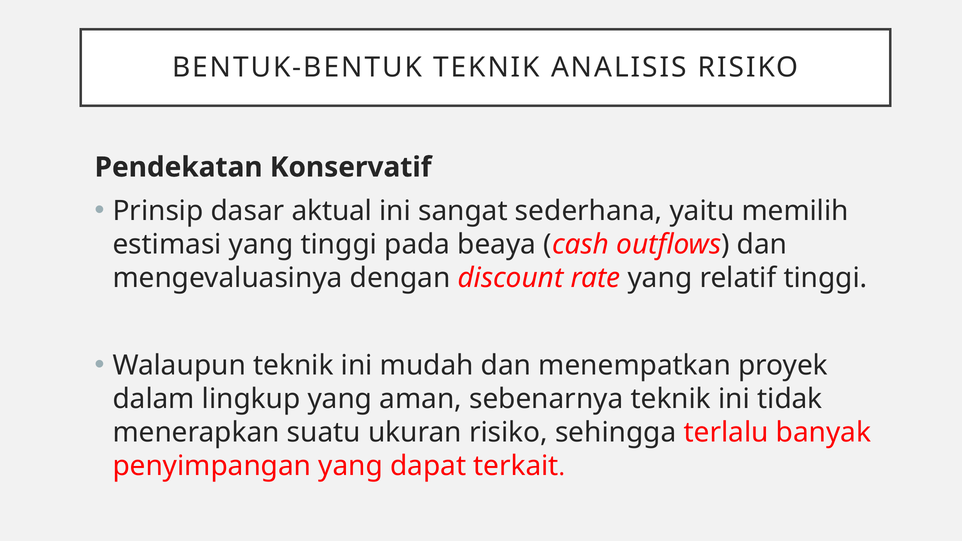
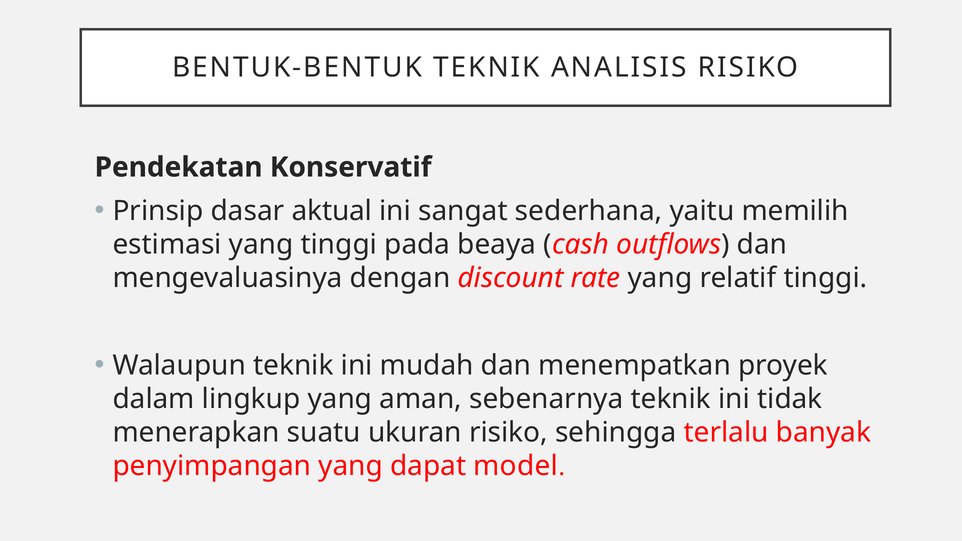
terkait: terkait -> model (516, 466)
